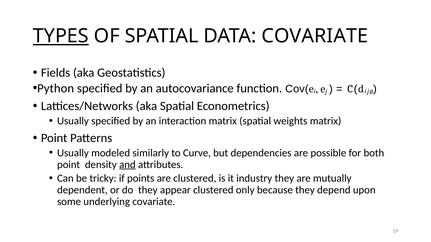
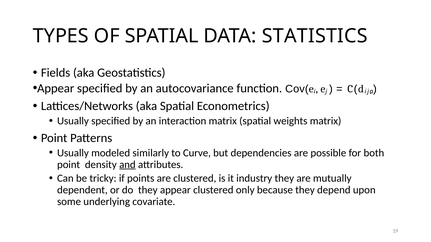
TYPES underline: present -> none (61, 36)
DATA COVARIATE: COVARIATE -> STATISTICS (315, 36)
Python: Python -> Appear (56, 89)
